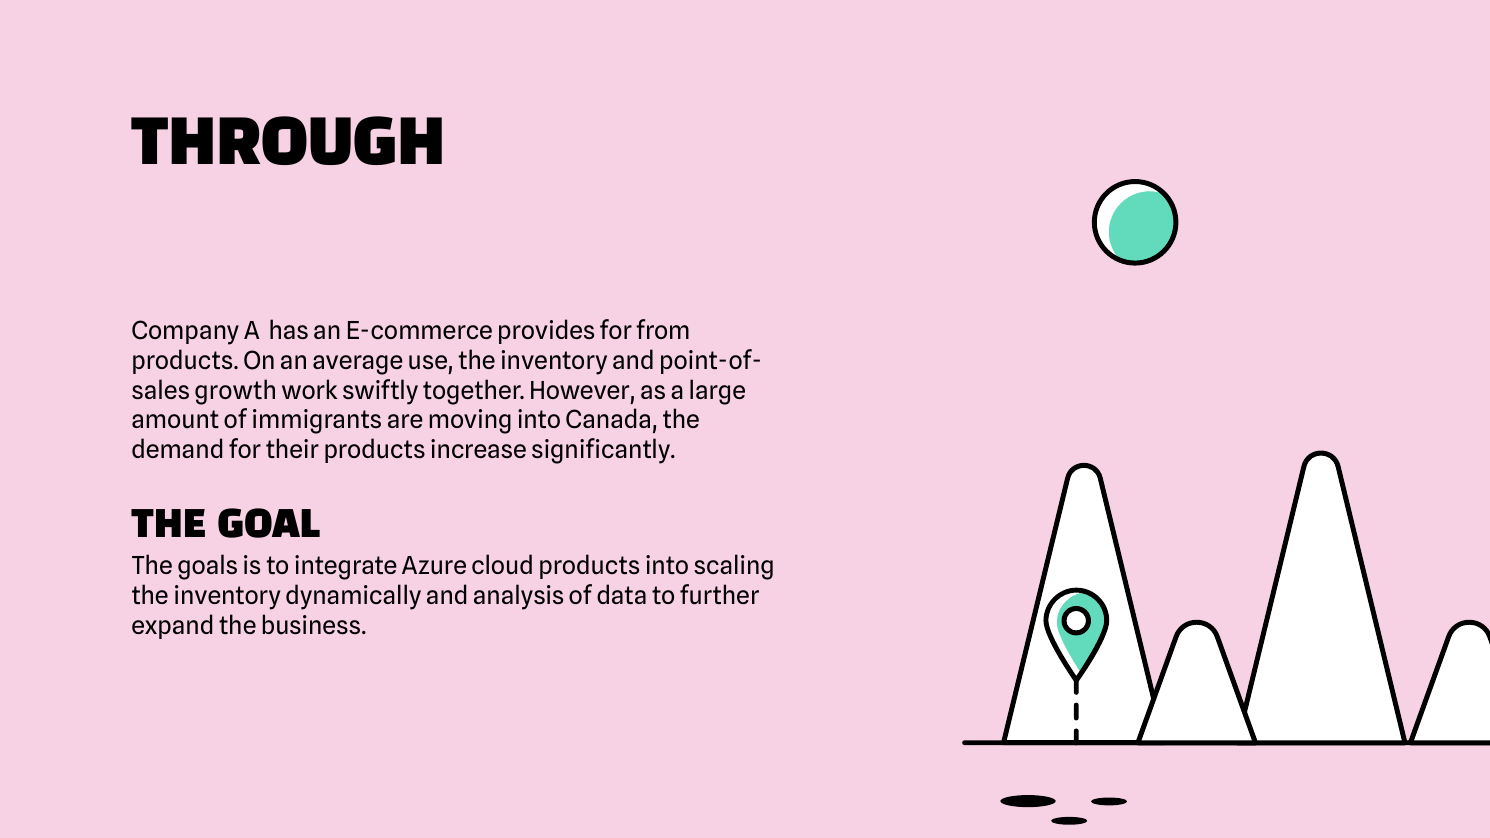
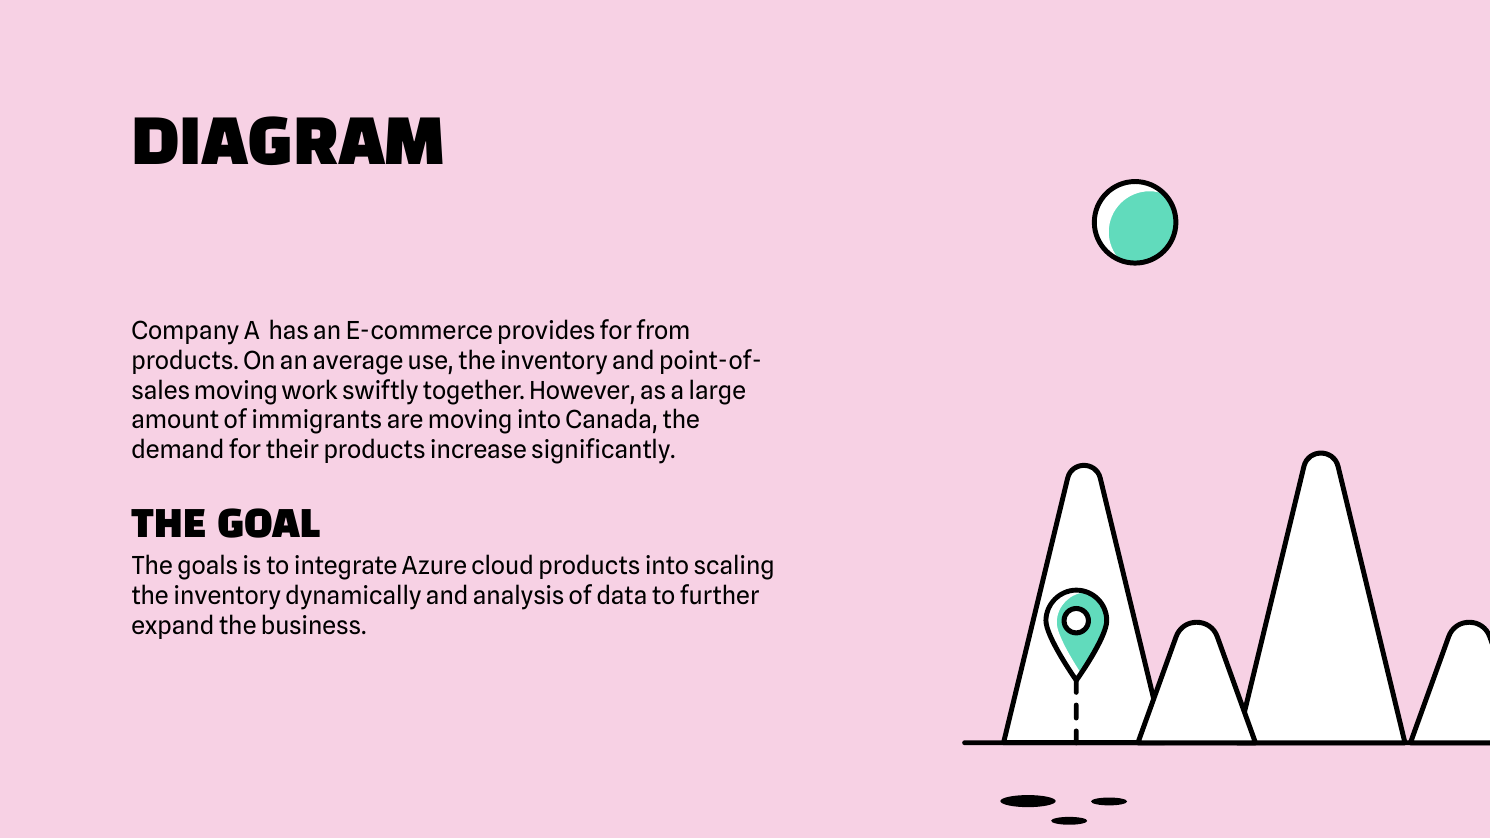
THROUGH: THROUGH -> DIAGRAM (288, 144)
growth: growth -> moving (236, 391)
